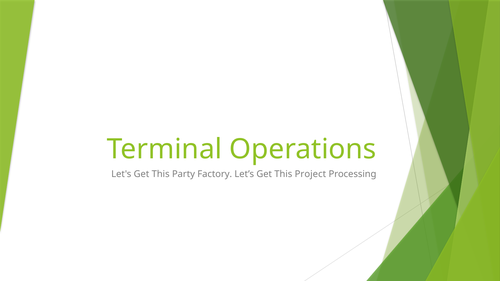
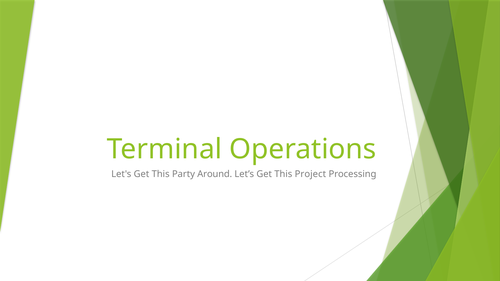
Factory: Factory -> Around (215, 174)
